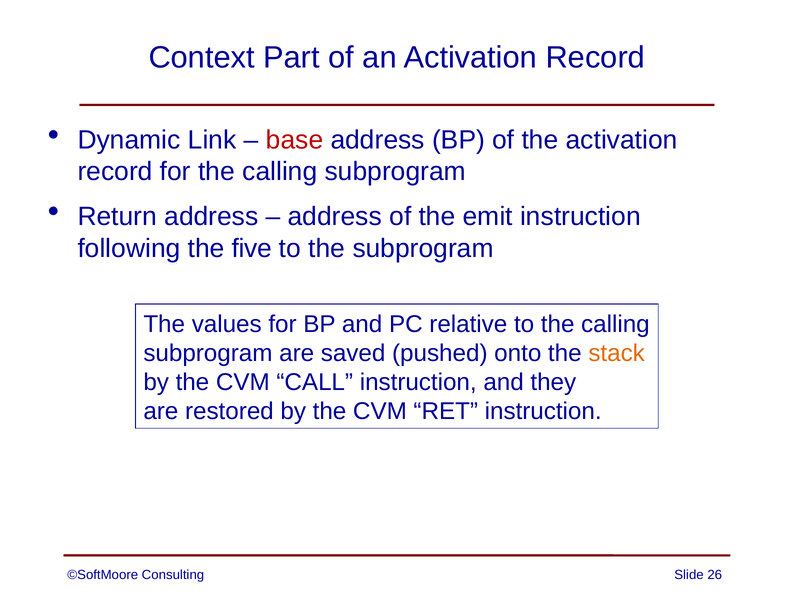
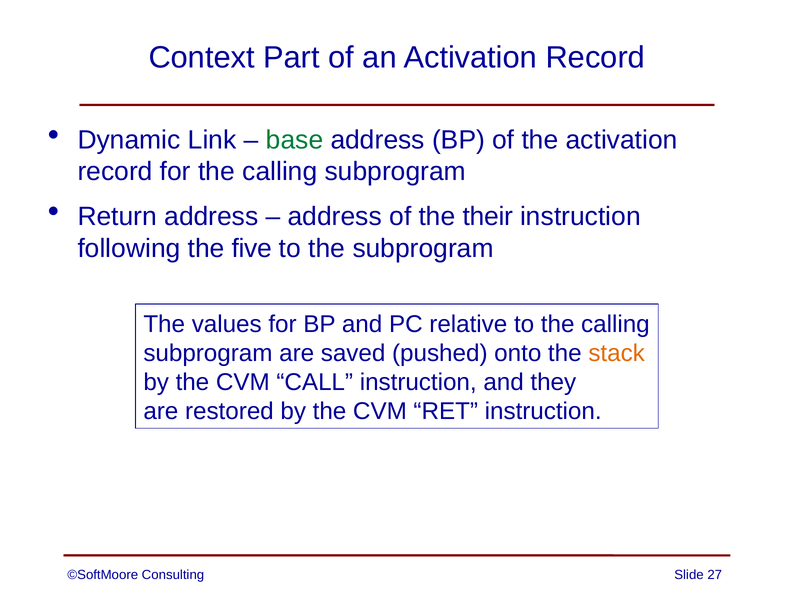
base colour: red -> green (295, 140)
emit: emit -> their (488, 217)
26: 26 -> 27 (715, 575)
